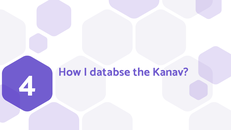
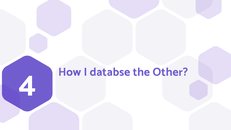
Kanav: Kanav -> Other (170, 72)
